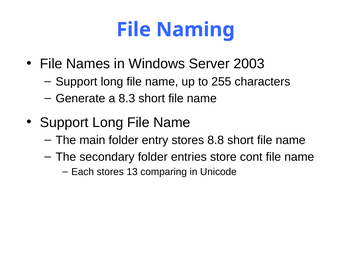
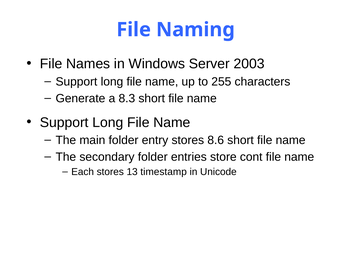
8.8: 8.8 -> 8.6 (216, 140)
comparing: comparing -> timestamp (164, 172)
